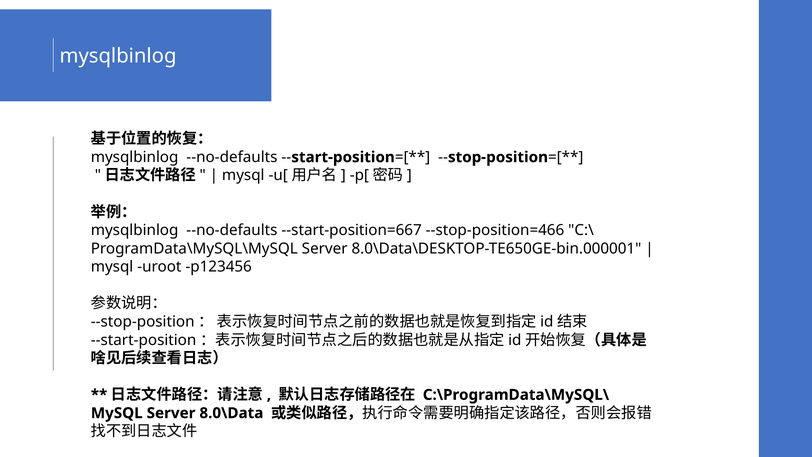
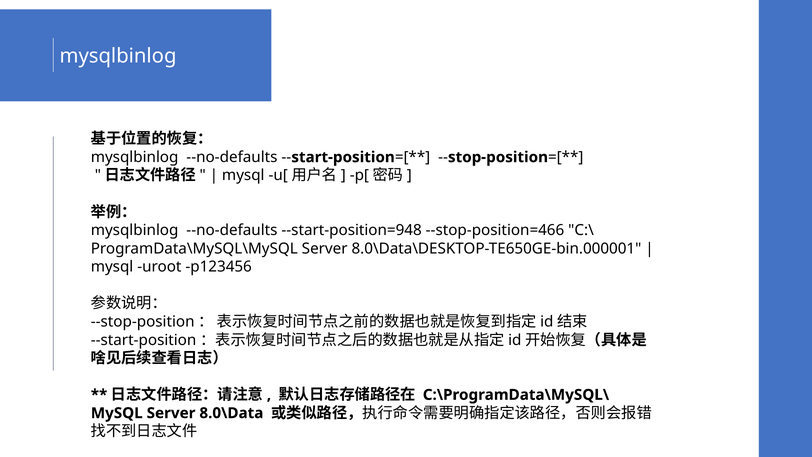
--start-position=667: --start-position=667 -> --start-position=948 (352, 230)
